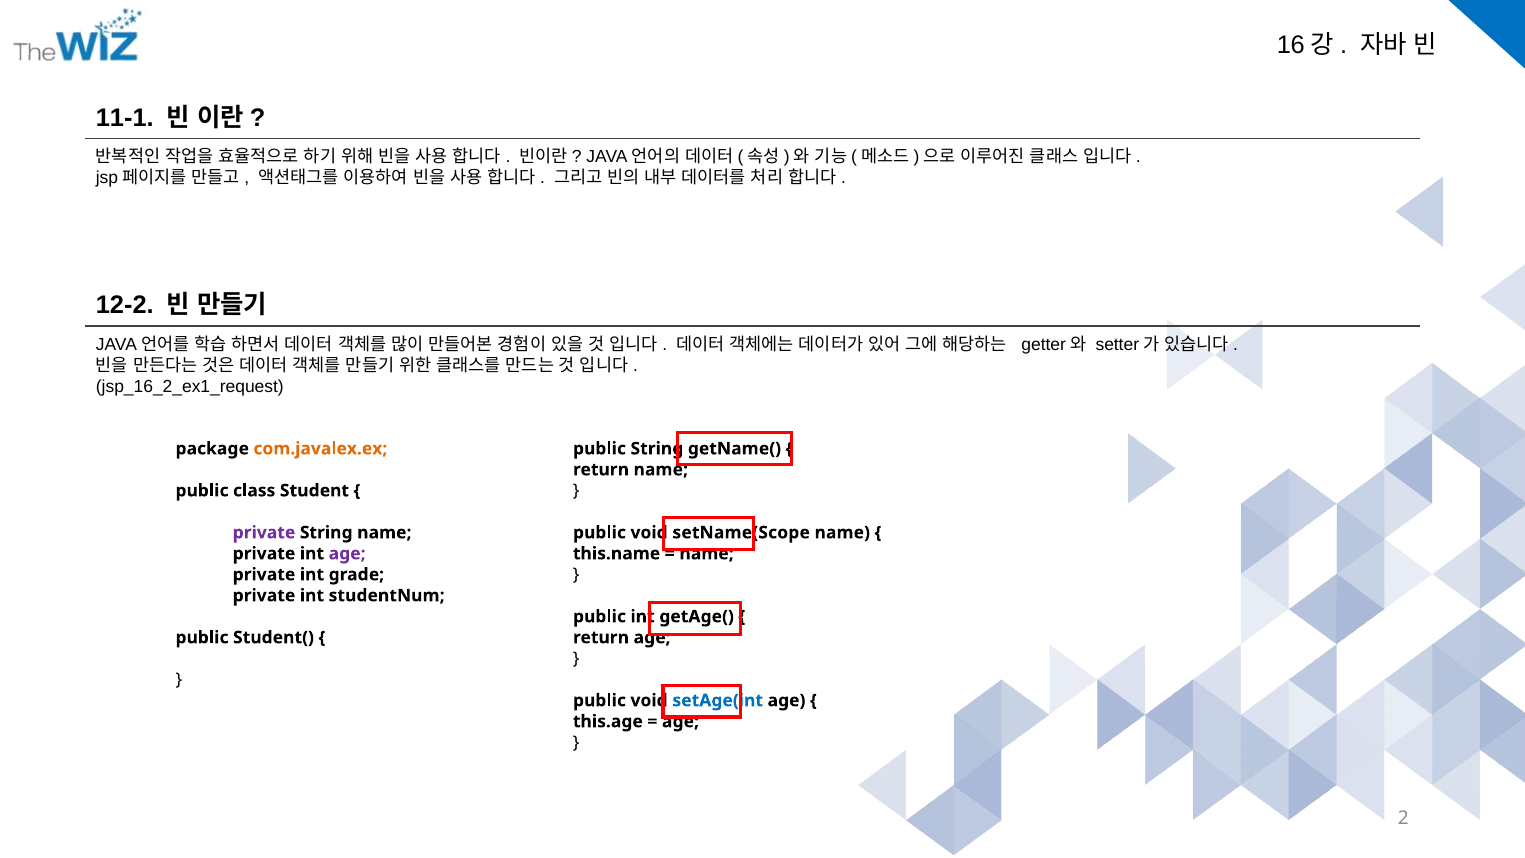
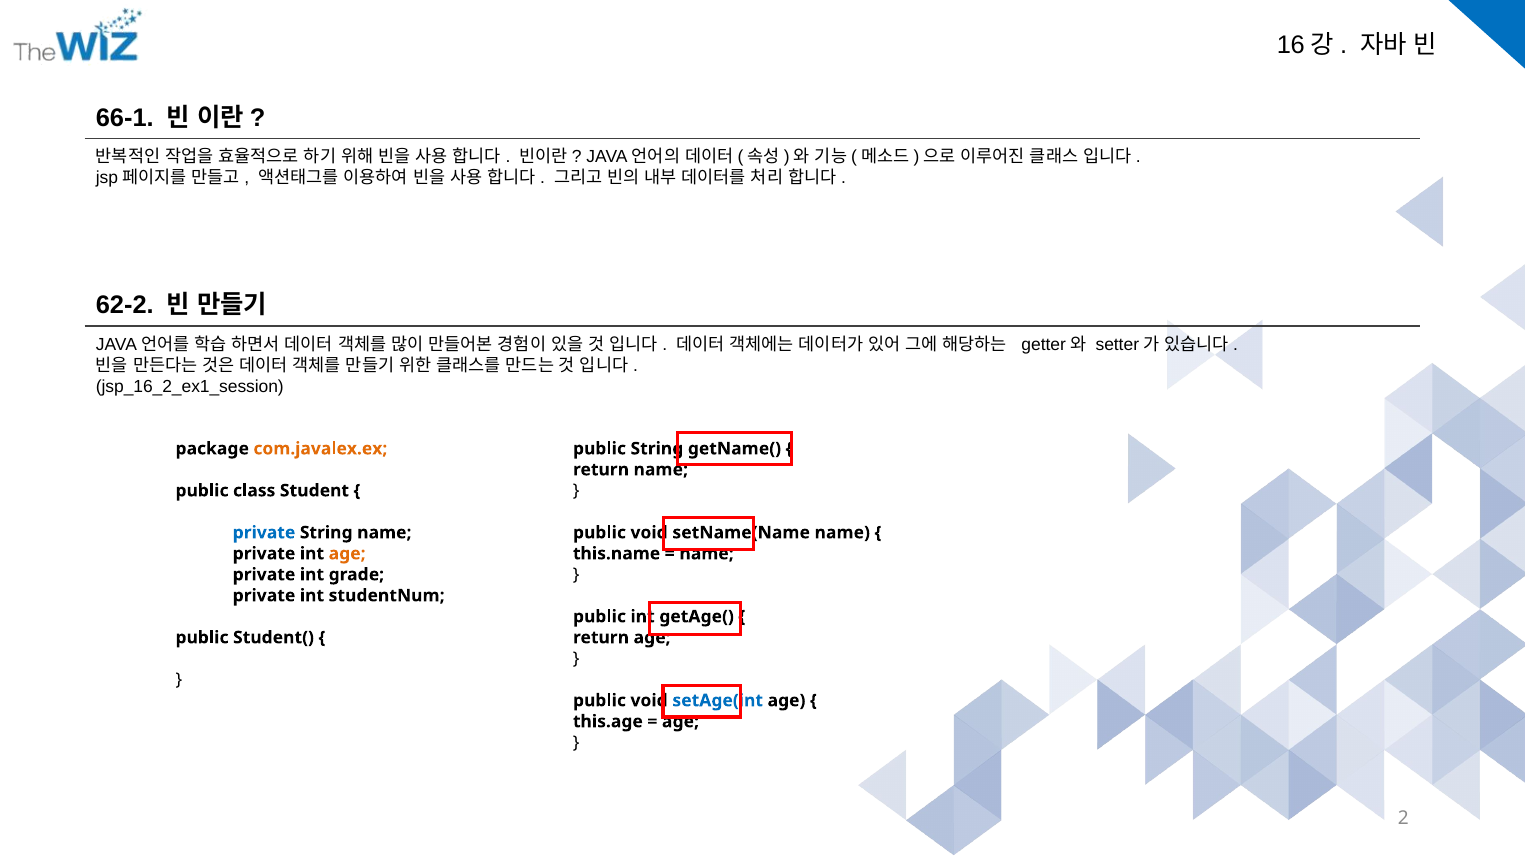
11-1: 11-1 -> 66-1 (125, 118)
12-2: 12-2 -> 62-2 (125, 305)
jsp_16_2_ex1_request: jsp_16_2_ex1_request -> jsp_16_2_ex1_session (190, 386)
private colour: purple -> blue (264, 532)
setName(Scope: setName(Scope -> setName(Name (741, 532)
age colour: purple -> orange (347, 553)
